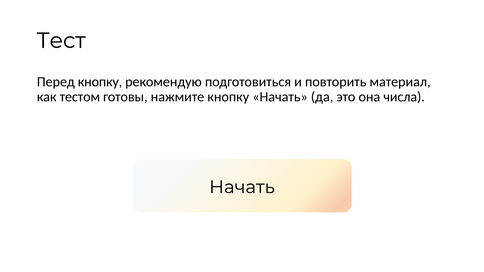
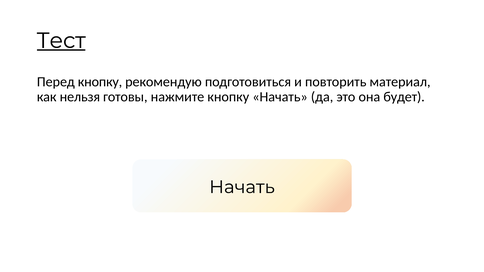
Тест underline: none -> present (61, 41)
тестом: тестом -> нельзя (80, 97)
числа: числа -> будет (404, 97)
